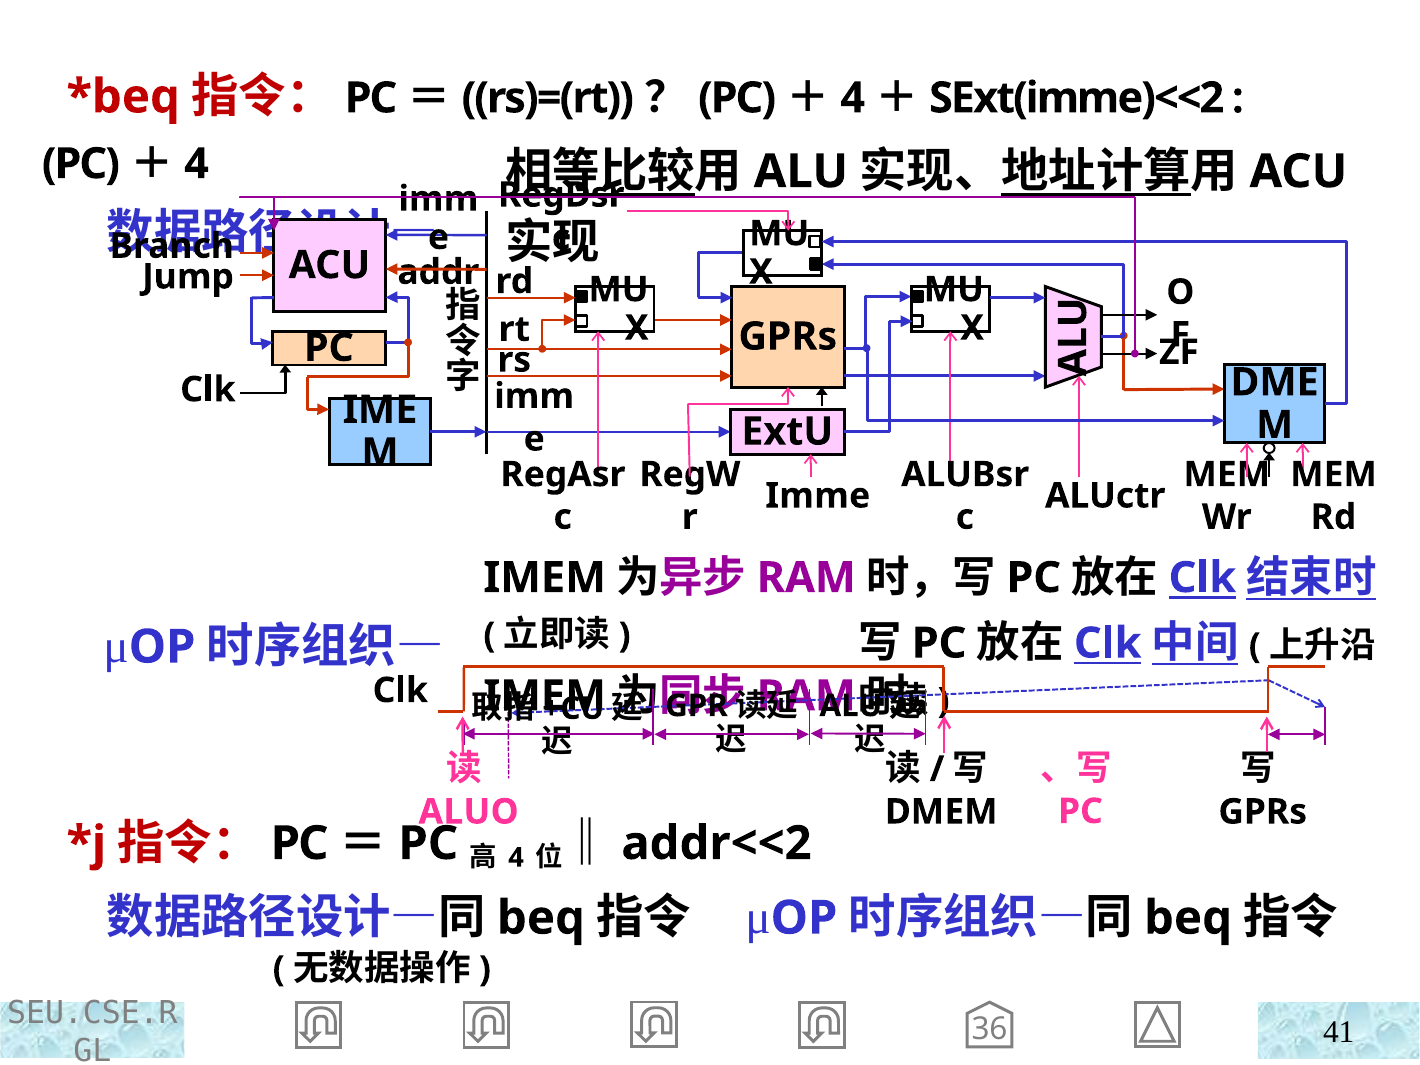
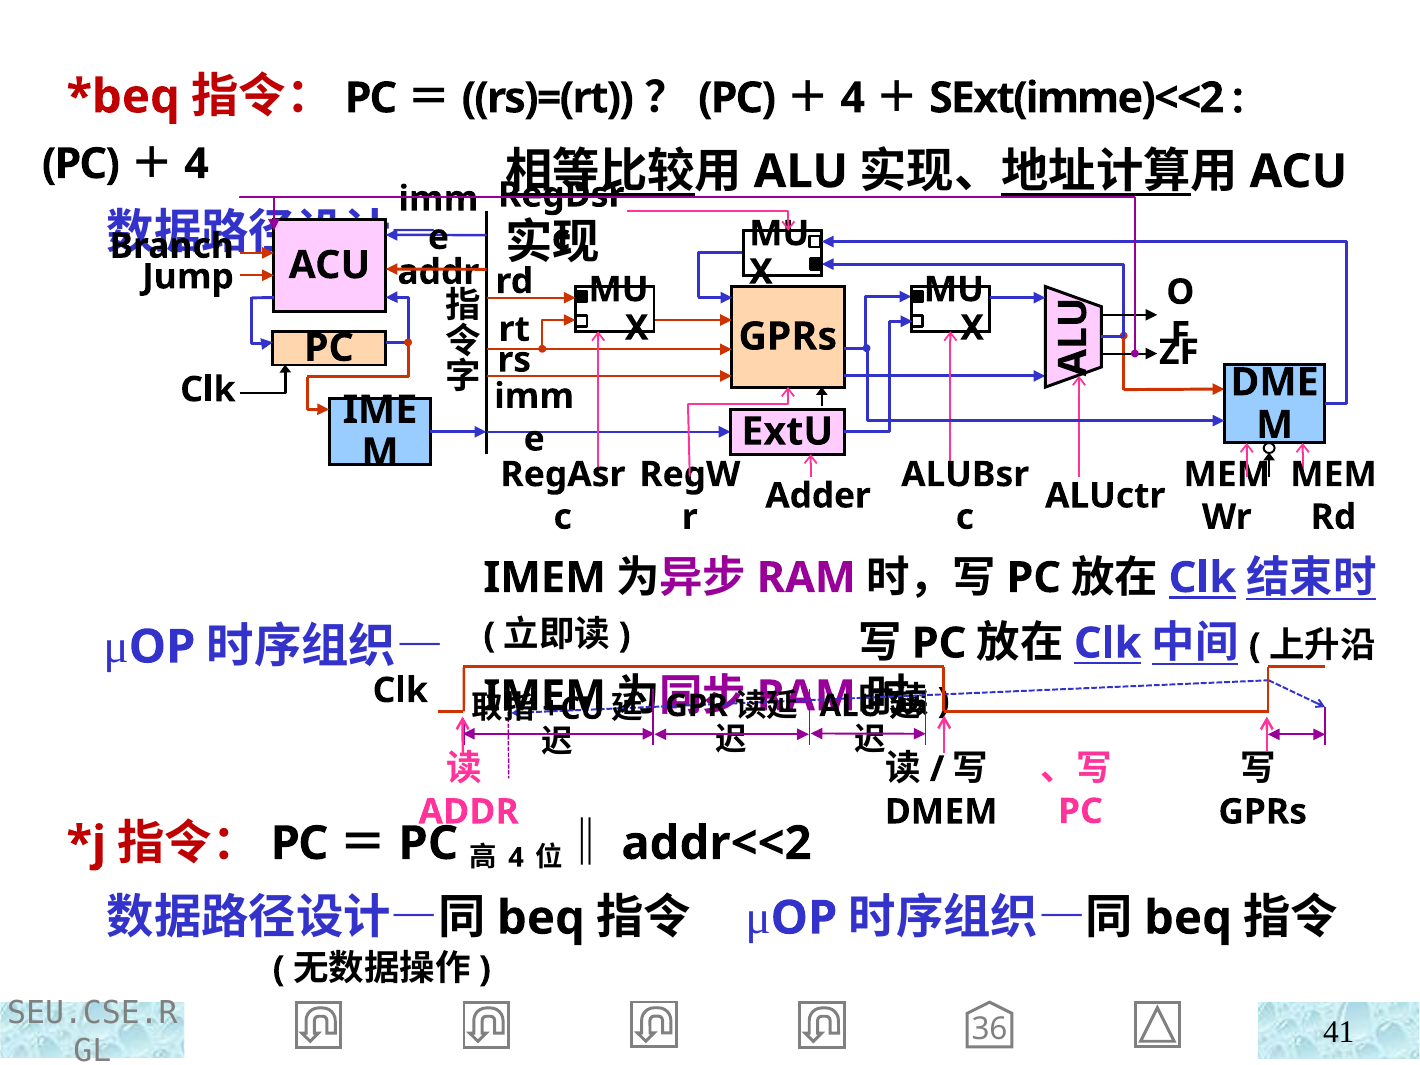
Imme: Imme -> Adder (818, 496)
ALUO: ALUO -> ADDR (469, 812)
